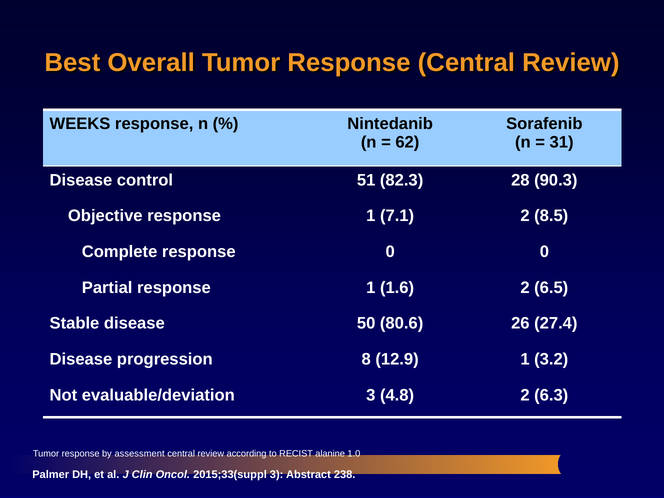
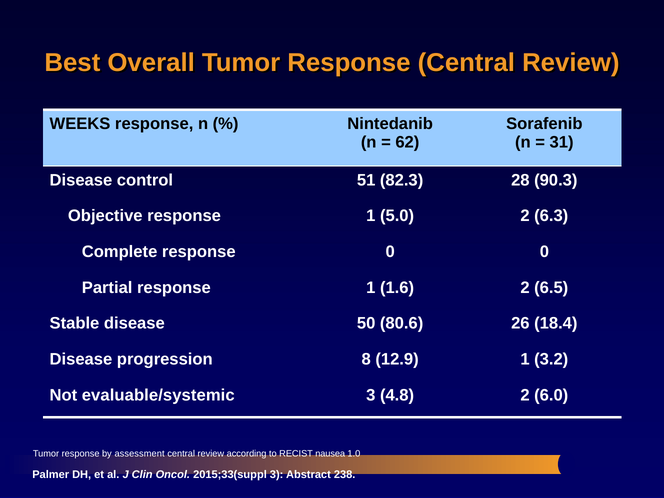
7.1: 7.1 -> 5.0 (397, 216)
8.5: 8.5 -> 6.3 (551, 216)
27.4: 27.4 -> 18.4 (556, 323)
evaluable/deviation: evaluable/deviation -> evaluable/systemic (158, 395)
6.3: 6.3 -> 6.0 (551, 395)
alanine: alanine -> nausea (330, 454)
